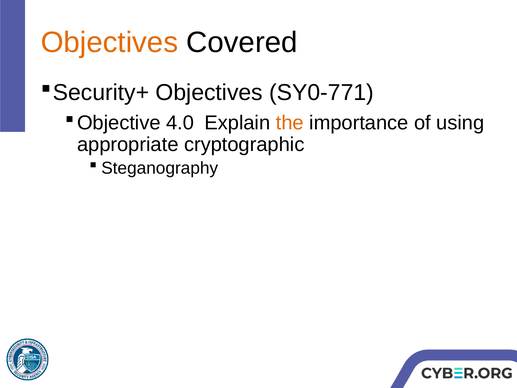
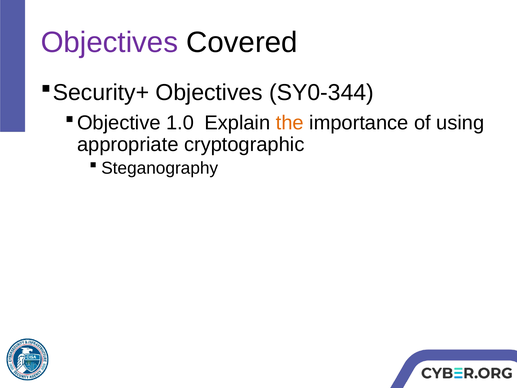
Objectives colour: orange -> purple (109, 43)
SY0-771: SY0-771 -> SY0-344 (322, 93)
4.0: 4.0 -> 1.0 (180, 123)
